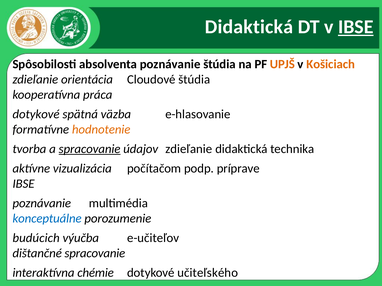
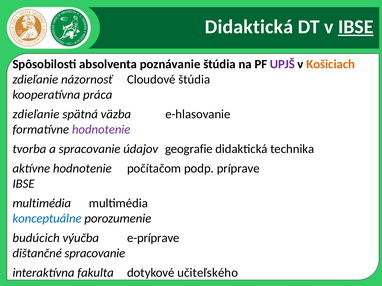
UPJŠ colour: orange -> purple (282, 64)
orientácia: orientácia -> názornosť (87, 80)
dotykové: dotykové -> zdieľanie (36, 114)
hodnotenie colour: orange -> purple (101, 130)
spracovanie underline: present -> none (90, 149)
údajov zdieľanie: zdieľanie -> geografie (189, 149)
aktívne vizualizácia: vizualizácia -> hodnotenie (82, 169)
poznávanie: poznávanie -> multimédia (42, 203)
e-učiteľov: e-učiteľov -> e-príprave (153, 238)
chémie: chémie -> fakulta (96, 273)
